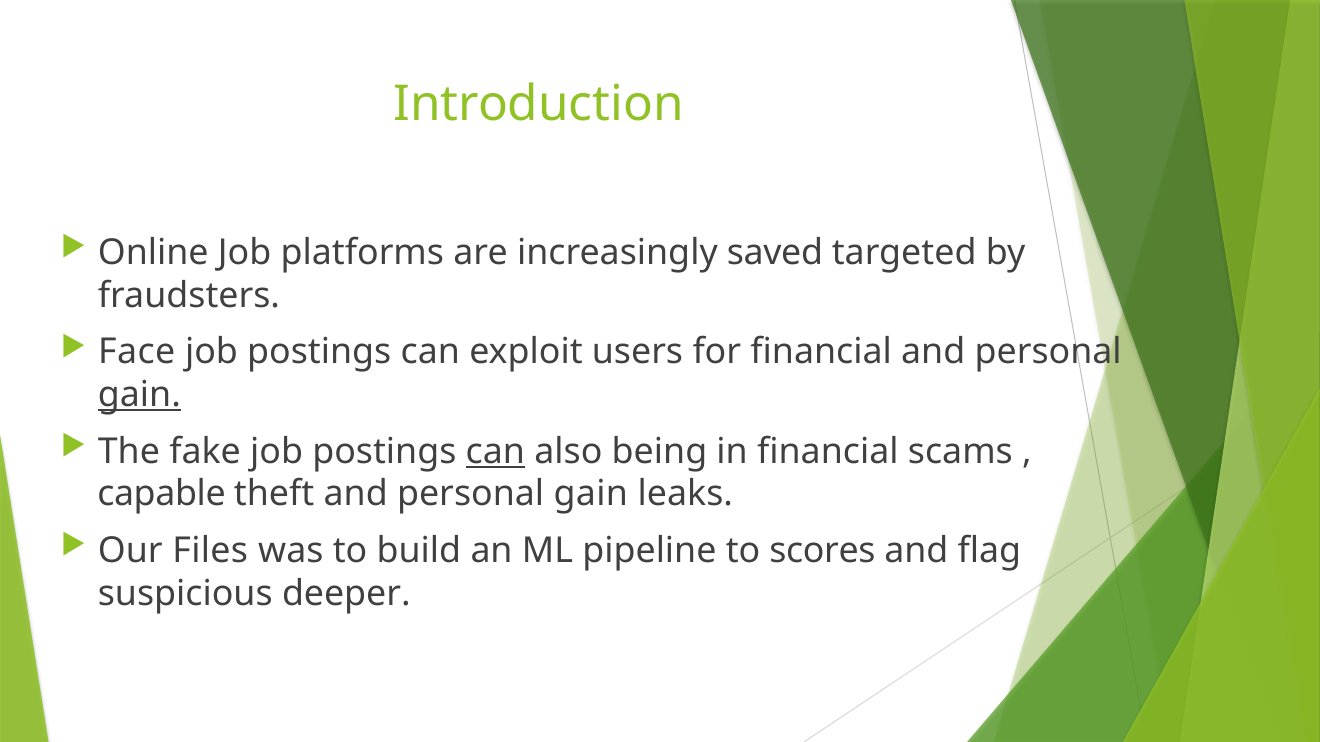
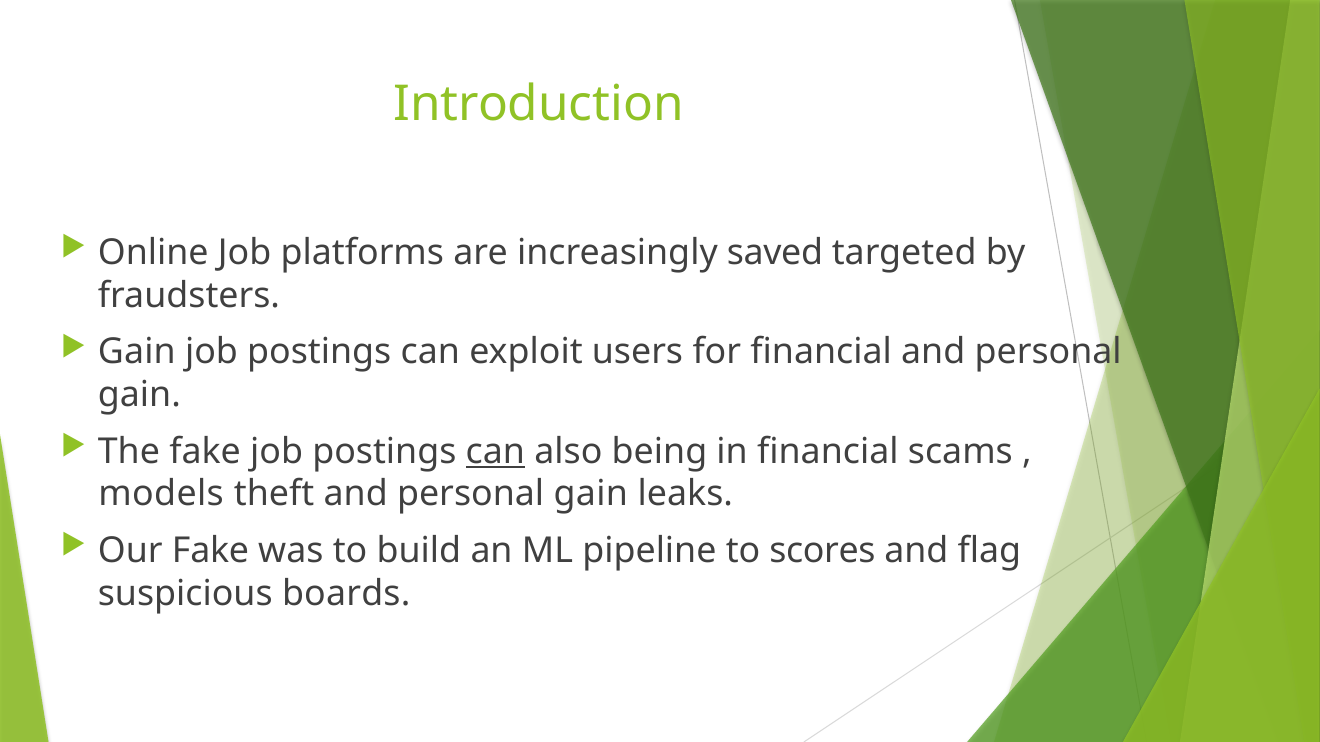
Face: Face -> Gain (137, 352)
gain underline: present -> none (139, 395)
capable: capable -> models (161, 494)
Our Files: Files -> Fake (211, 551)
deeper: deeper -> boards (346, 594)
